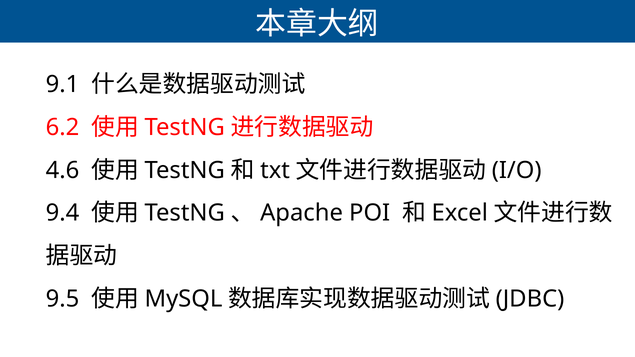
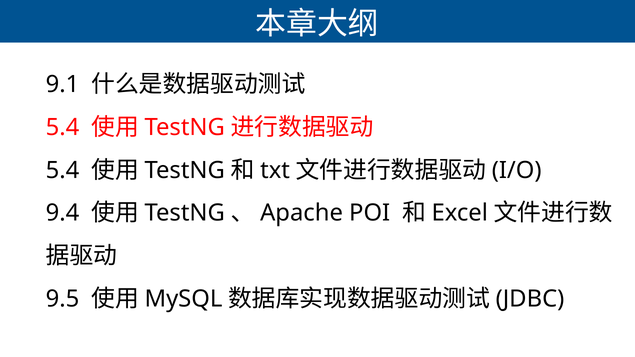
6.2: 6.2 -> 5.4 (63, 127)
4.6: 4.6 -> 5.4 (63, 170)
